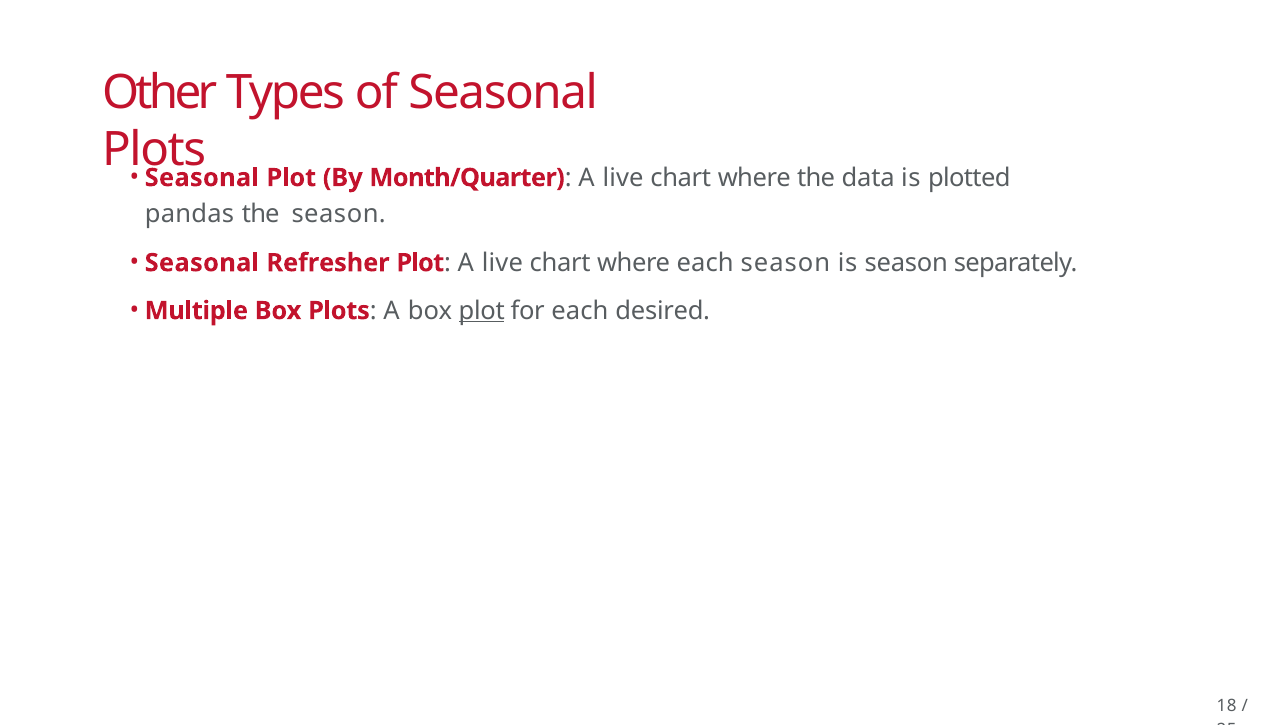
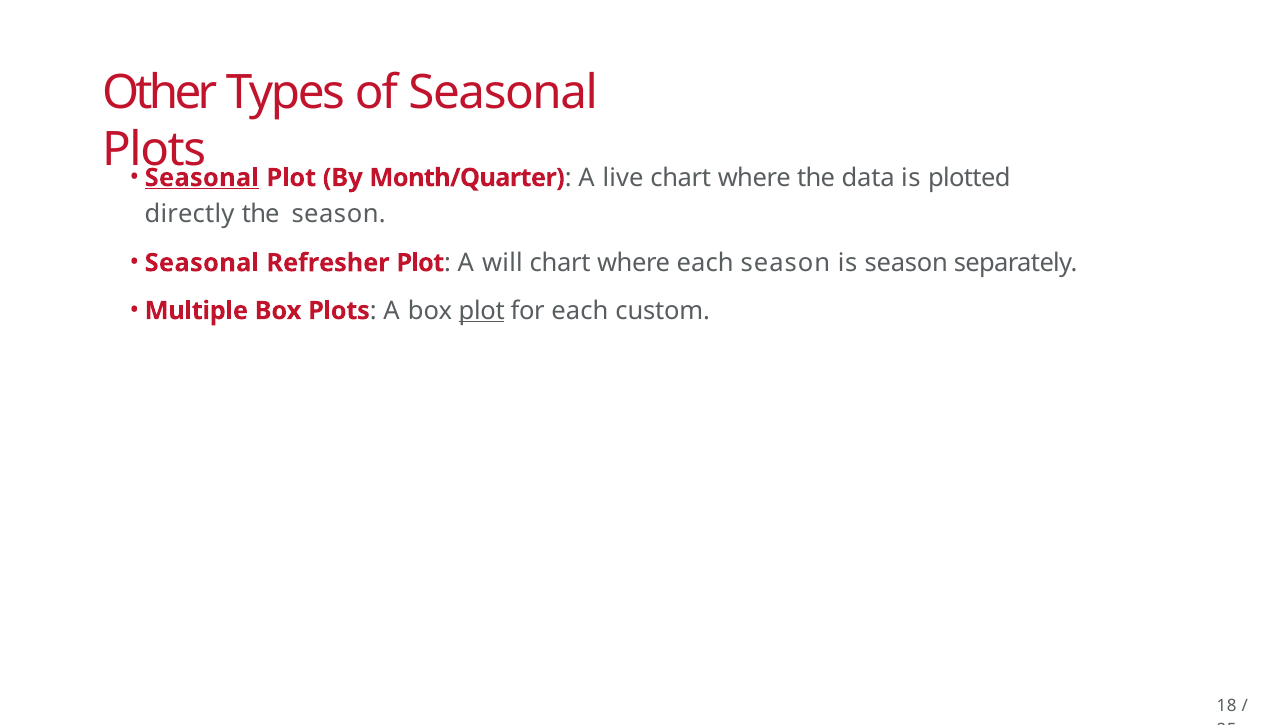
Seasonal underline: none -> present (202, 178)
pandas: pandas -> directly (190, 214)
live: live -> will (502, 263)
desired: desired -> custom (663, 311)
